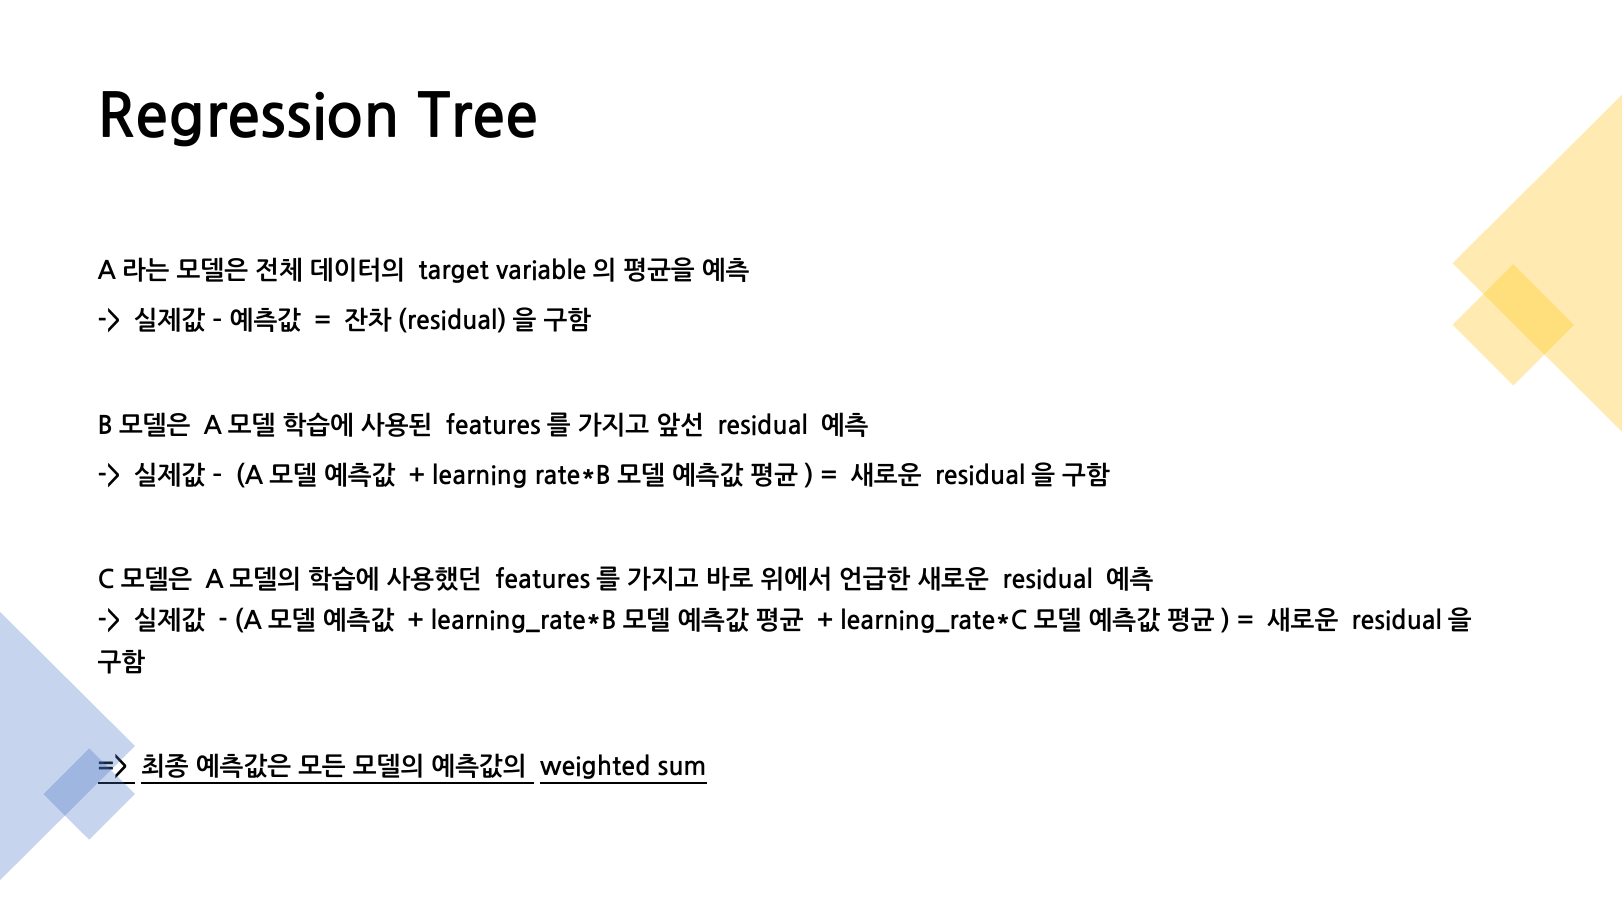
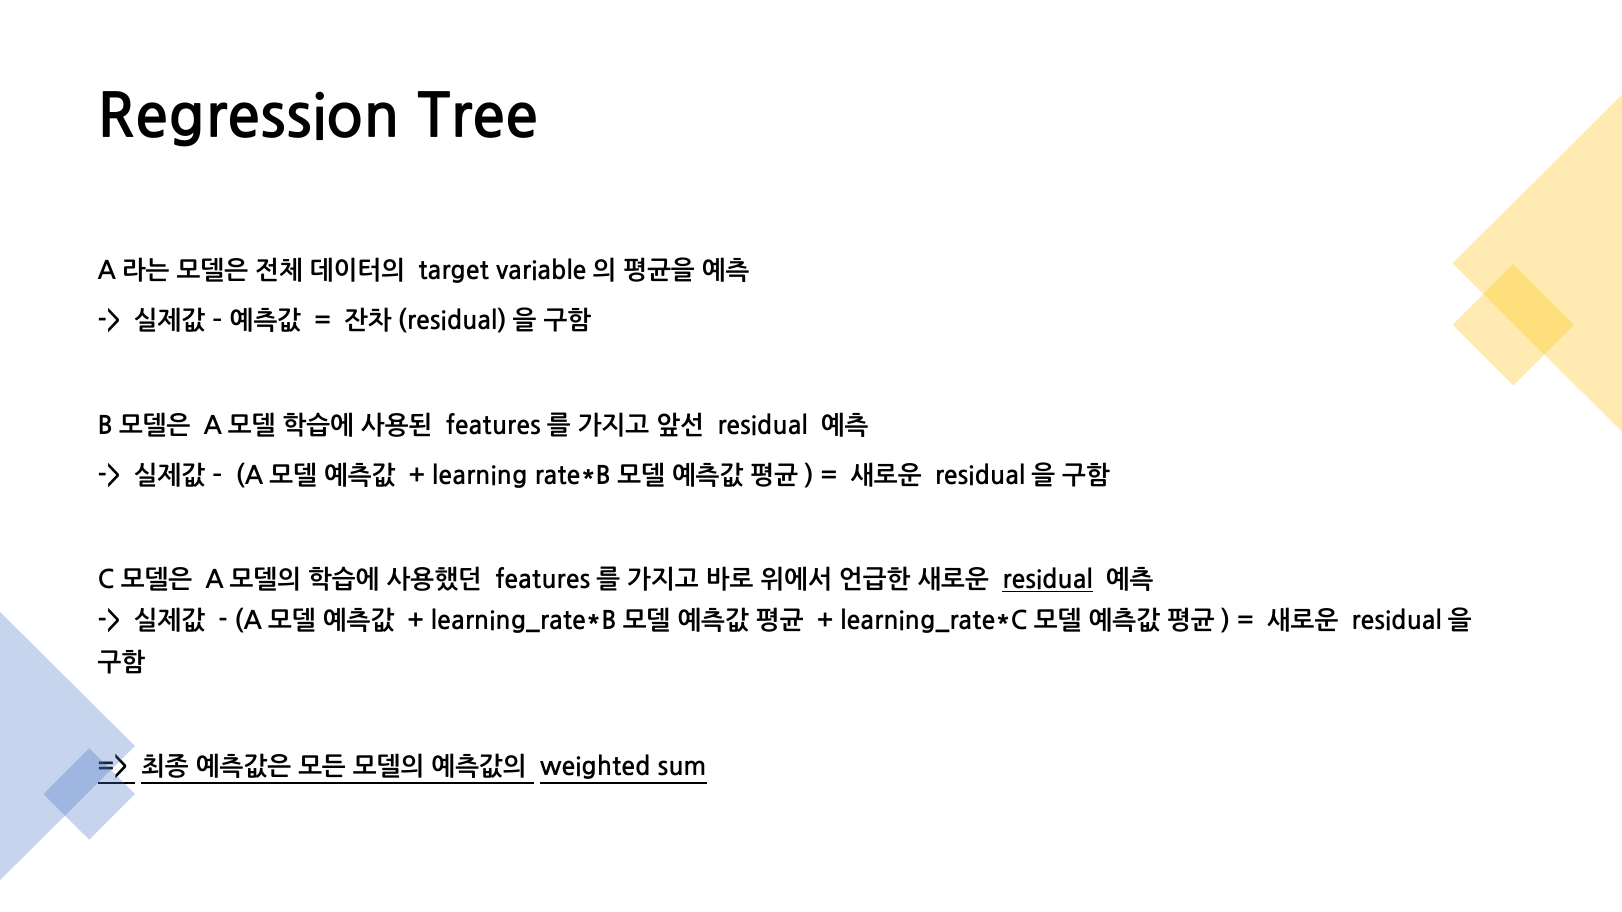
residual underline: none -> present (1048, 581)
